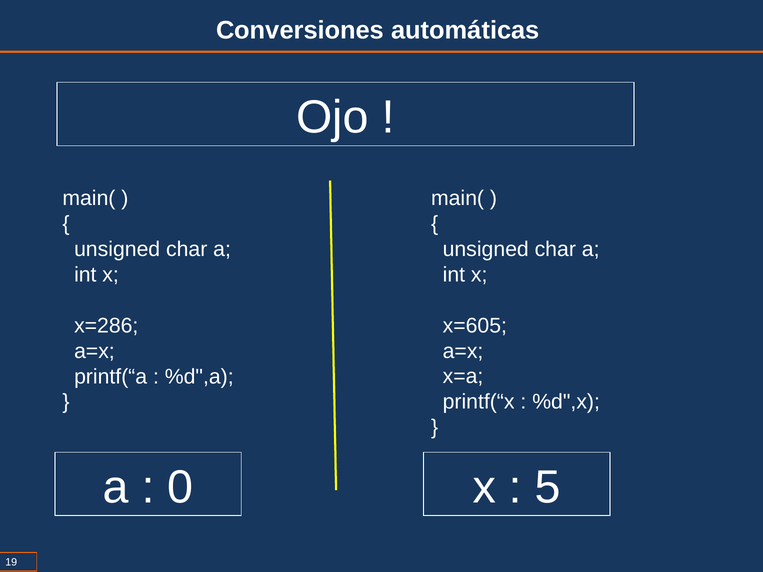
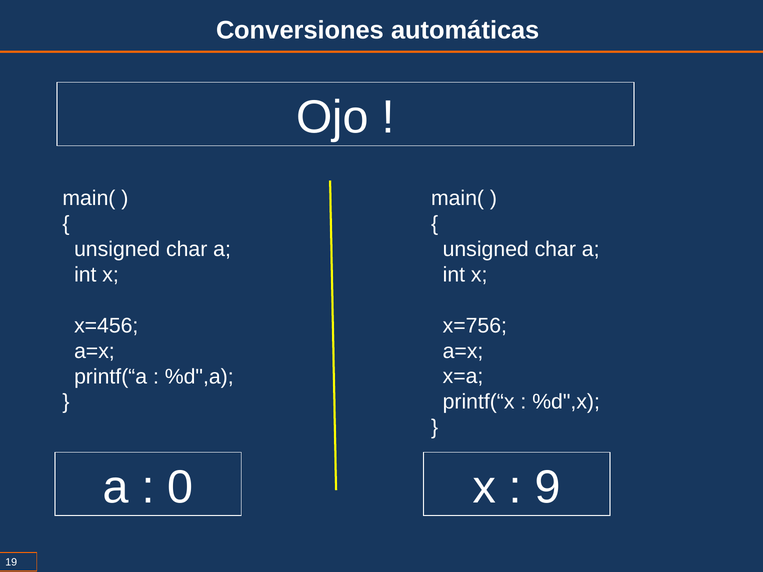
x=605: x=605 -> x=756 (475, 326)
x=286: x=286 -> x=456 (106, 326)
5: 5 -> 9 (548, 487)
